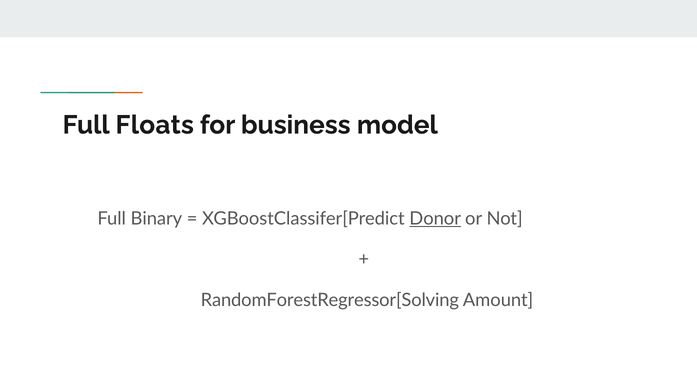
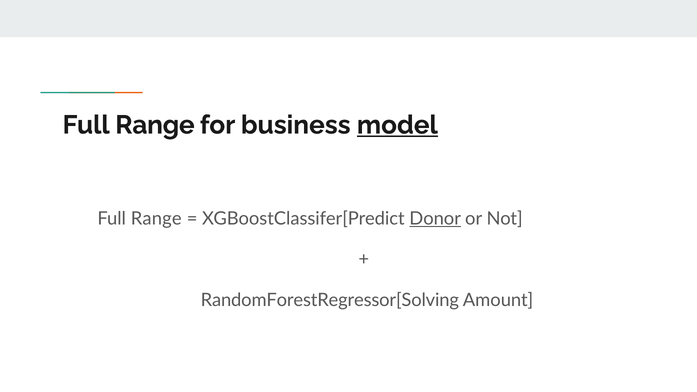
Floats: Floats -> Range (155, 125)
model underline: none -> present (397, 125)
Binary: Binary -> Range (156, 219)
